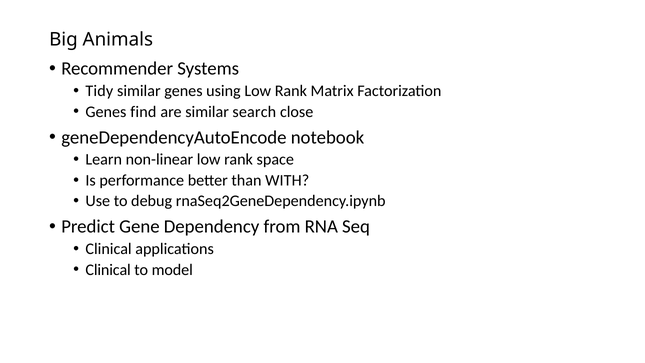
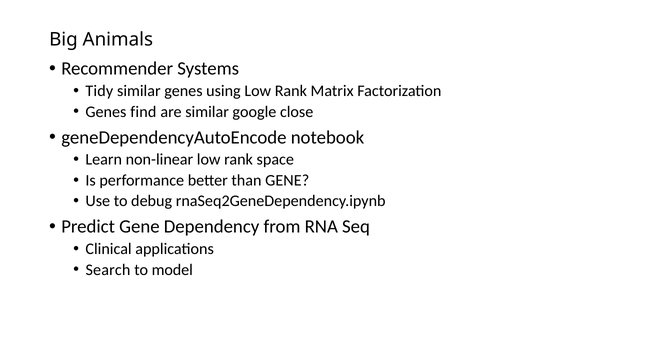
search: search -> google (254, 112)
than WITH: WITH -> GENE (287, 180)
Clinical: Clinical -> Search (108, 270)
